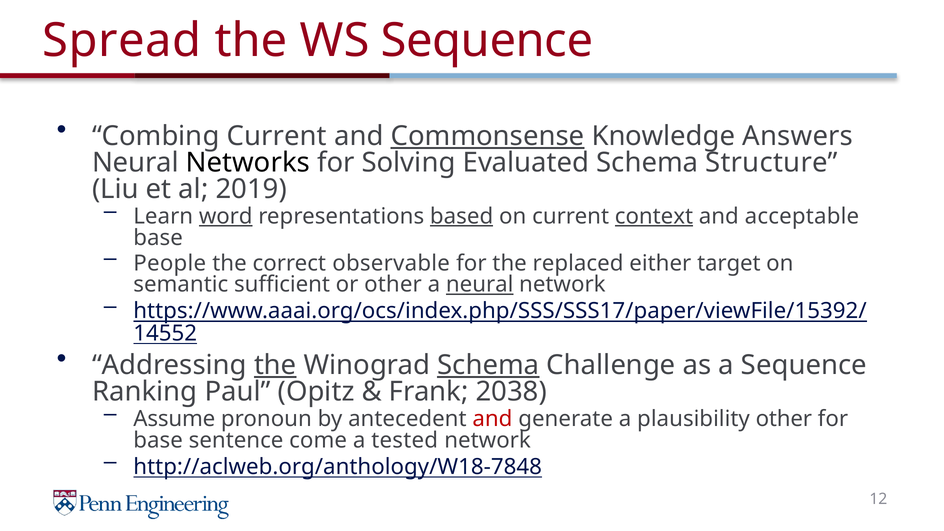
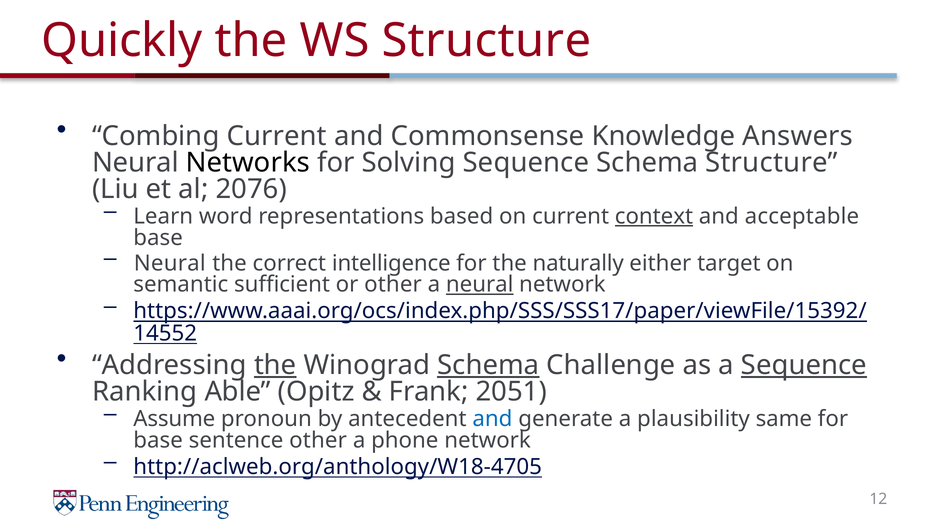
Spread: Spread -> Quickly (122, 41)
WS Sequence: Sequence -> Structure (486, 41)
Commonsense underline: present -> none (488, 136)
Solving Evaluated: Evaluated -> Sequence (526, 163)
2019: 2019 -> 2076 (251, 189)
word underline: present -> none (226, 216)
based underline: present -> none (462, 216)
People: People -> Neural (170, 263)
observable: observable -> intelligence (391, 263)
replaced: replaced -> naturally (578, 263)
Sequence underline: none -> present (804, 365)
Paul: Paul -> Able (238, 392)
2038: 2038 -> 2051 (511, 392)
and colour: red -> blue (492, 419)
plausibility other: other -> same (784, 419)
sentence come: come -> other (318, 440)
tested: tested -> phone (405, 440)
http://aclweb.org/anthology/W18-7848: http://aclweb.org/anthology/W18-7848 -> http://aclweb.org/anthology/W18-4705 (338, 467)
